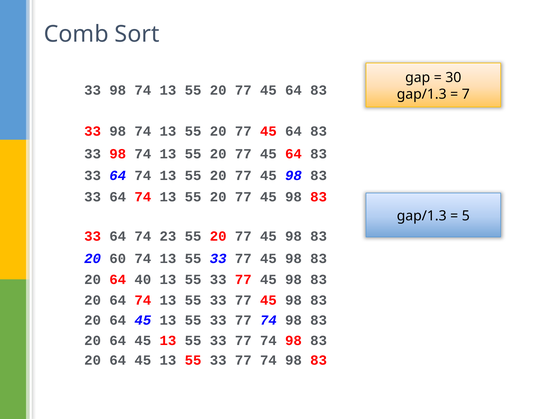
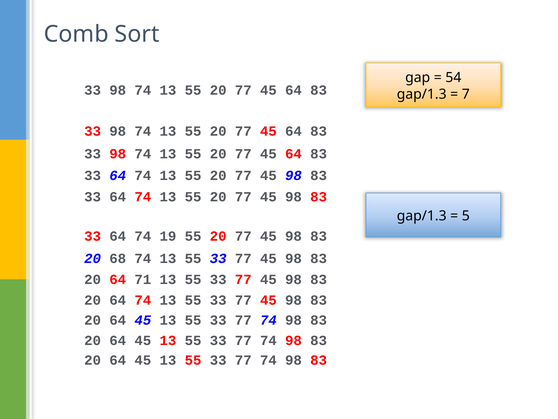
30: 30 -> 54 (453, 77)
23: 23 -> 19 (168, 236)
60: 60 -> 68 (118, 258)
40: 40 -> 71 (143, 279)
